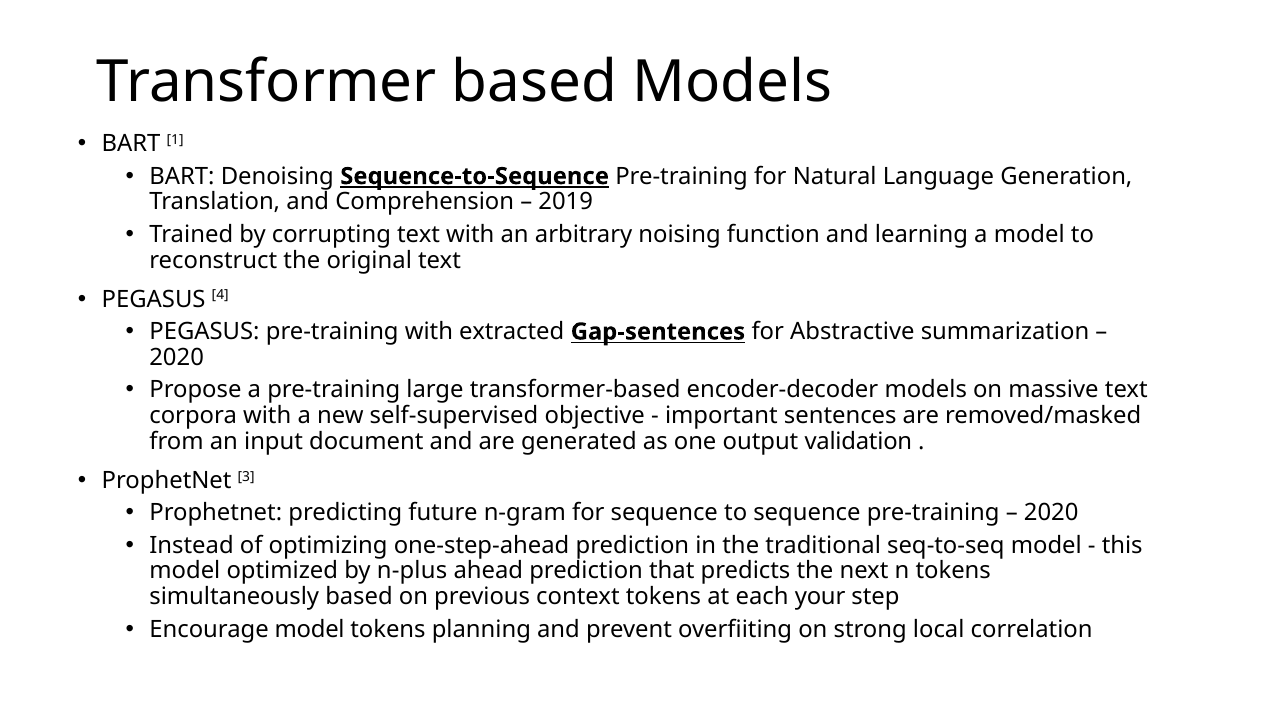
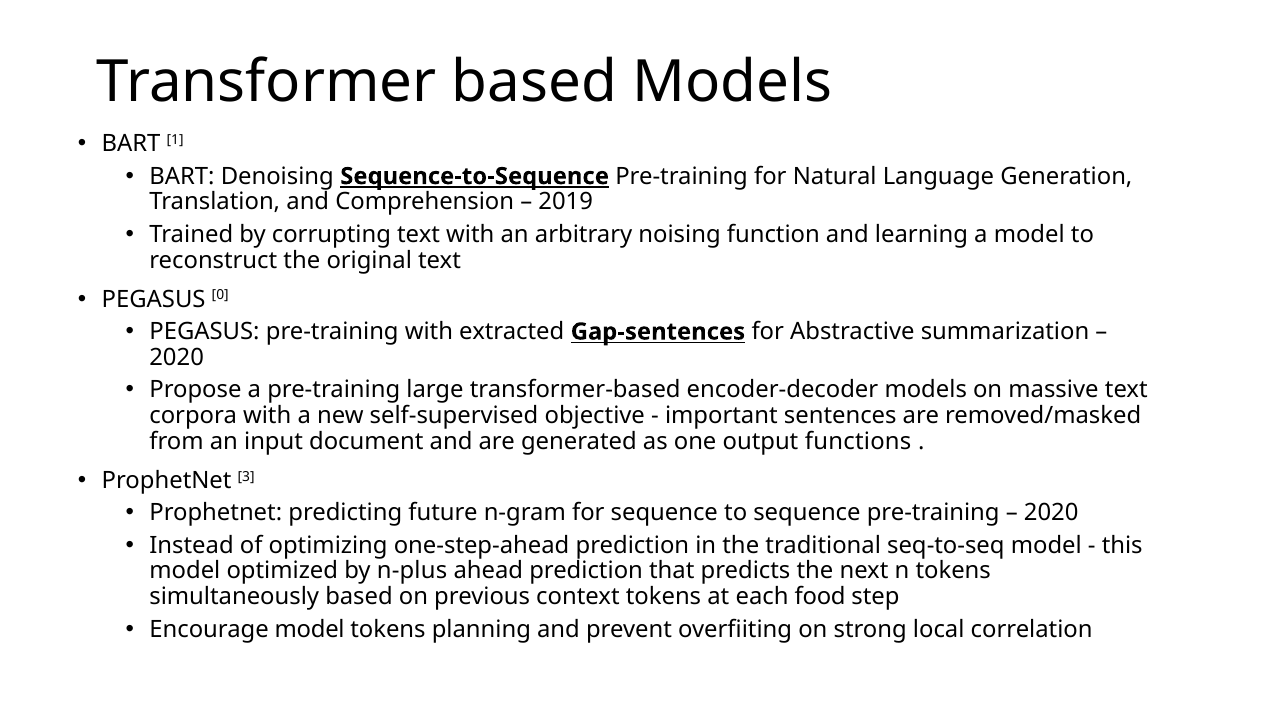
4: 4 -> 0 (220, 295)
validation: validation -> functions (858, 441)
your: your -> food (820, 596)
